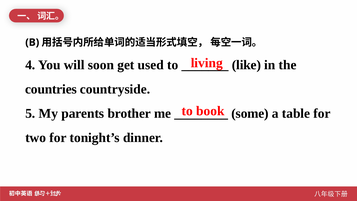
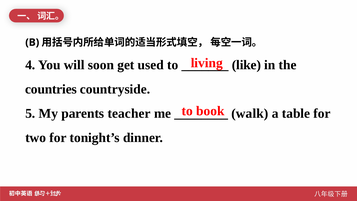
brother: brother -> teacher (129, 113)
some: some -> walk (250, 113)
